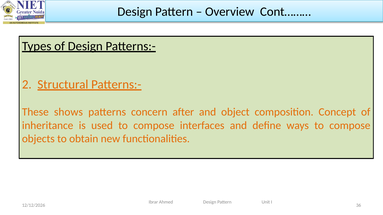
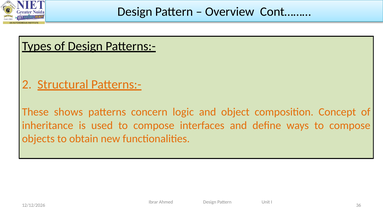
after: after -> logic (183, 112)
